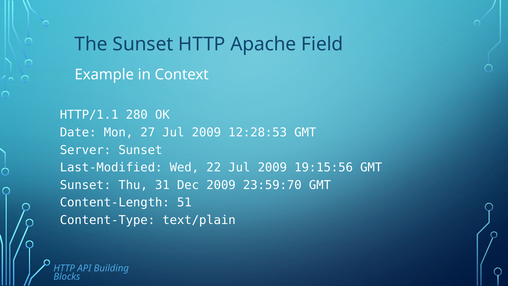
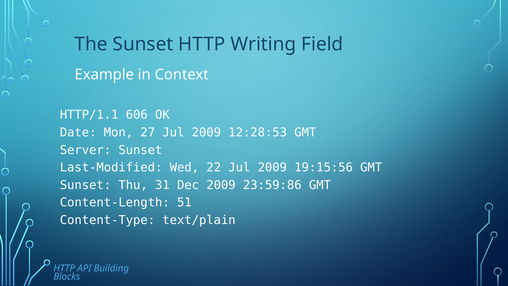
Apache: Apache -> Writing (263, 44)
280: 280 -> 606 (137, 115)
23:59:70: 23:59:70 -> 23:59:86 (272, 185)
